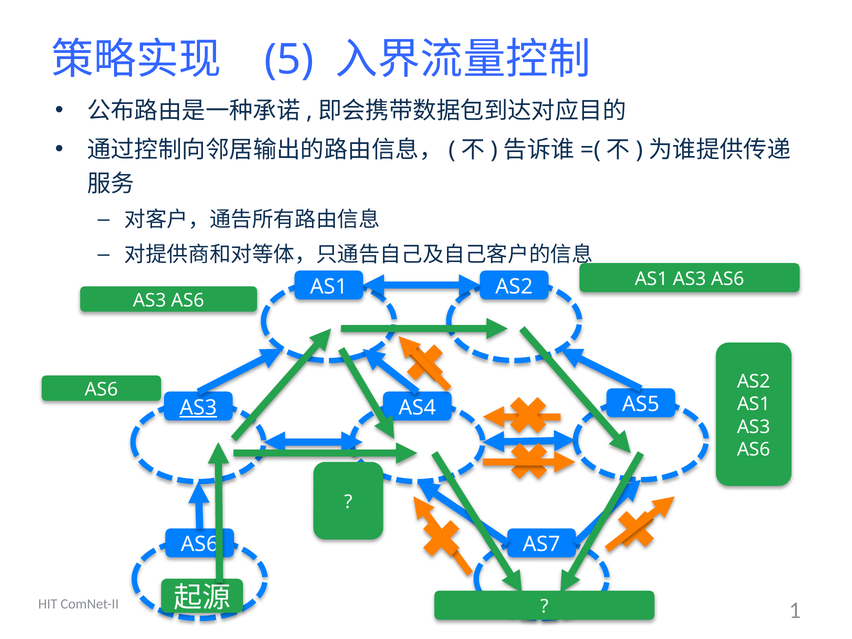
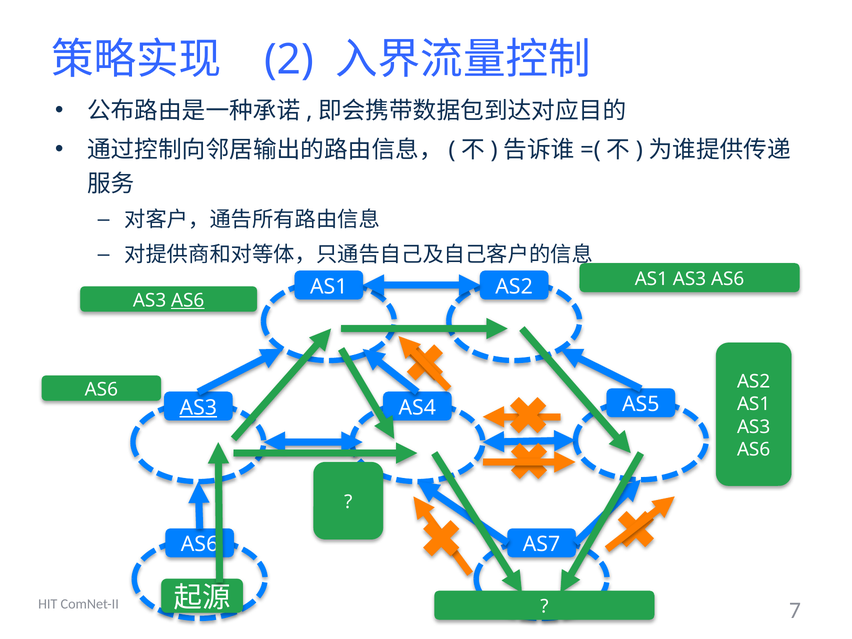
5: 5 -> 2 (289, 60)
AS6 underline: none -> present (188, 300)
1: 1 -> 7 (795, 611)
